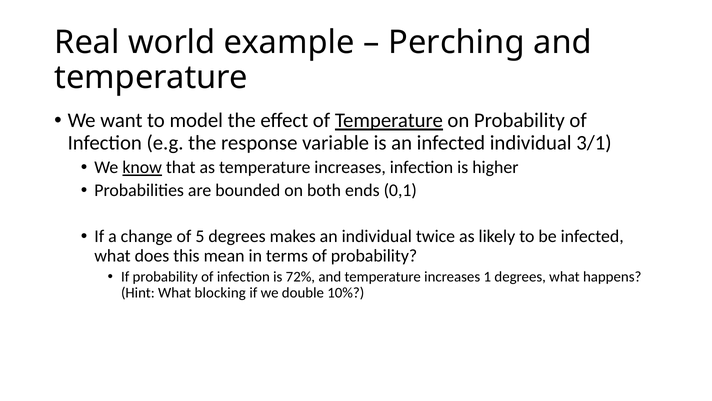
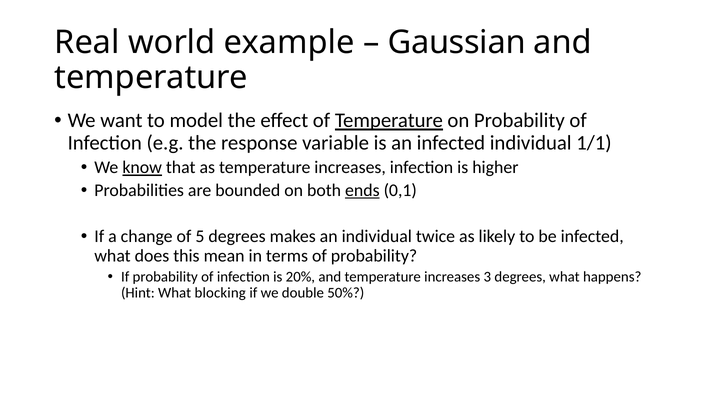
Perching: Perching -> Gaussian (457, 42)
3/1: 3/1 -> 1/1 (594, 143)
ends underline: none -> present (362, 190)
72%: 72% -> 20% (300, 277)
1: 1 -> 3 (487, 277)
10%: 10% -> 50% (346, 293)
